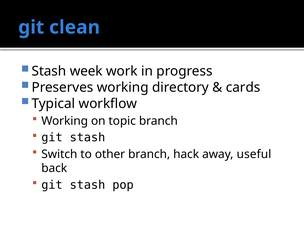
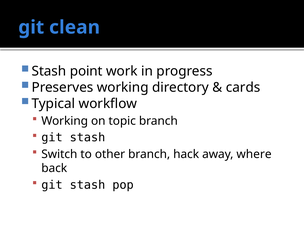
week: week -> point (86, 71)
useful: useful -> where (254, 154)
